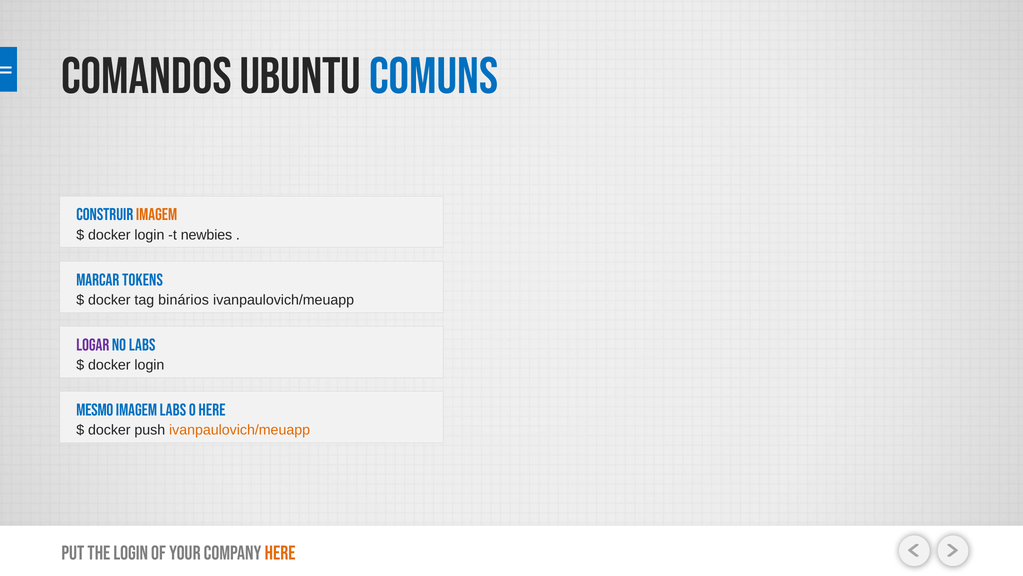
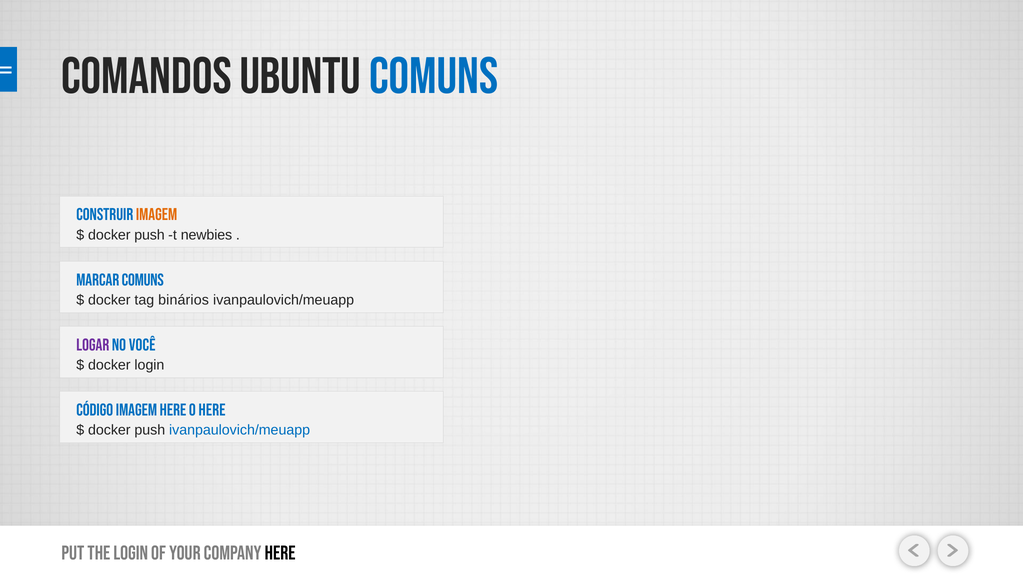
login: login -> push (150, 235)
MARCAR TOKENS: TOKENS -> COMUNS (143, 280)
NO LABS: LABS -> VOCÊ (142, 345)
MESMO: MESMO -> CÓDIGO (95, 409)
IMAGEM LABS: LABS -> HERE (173, 409)
ivanpaulovich/meuapp colour: orange -> blue (240, 430)
HERE colour: orange -> black (280, 553)
